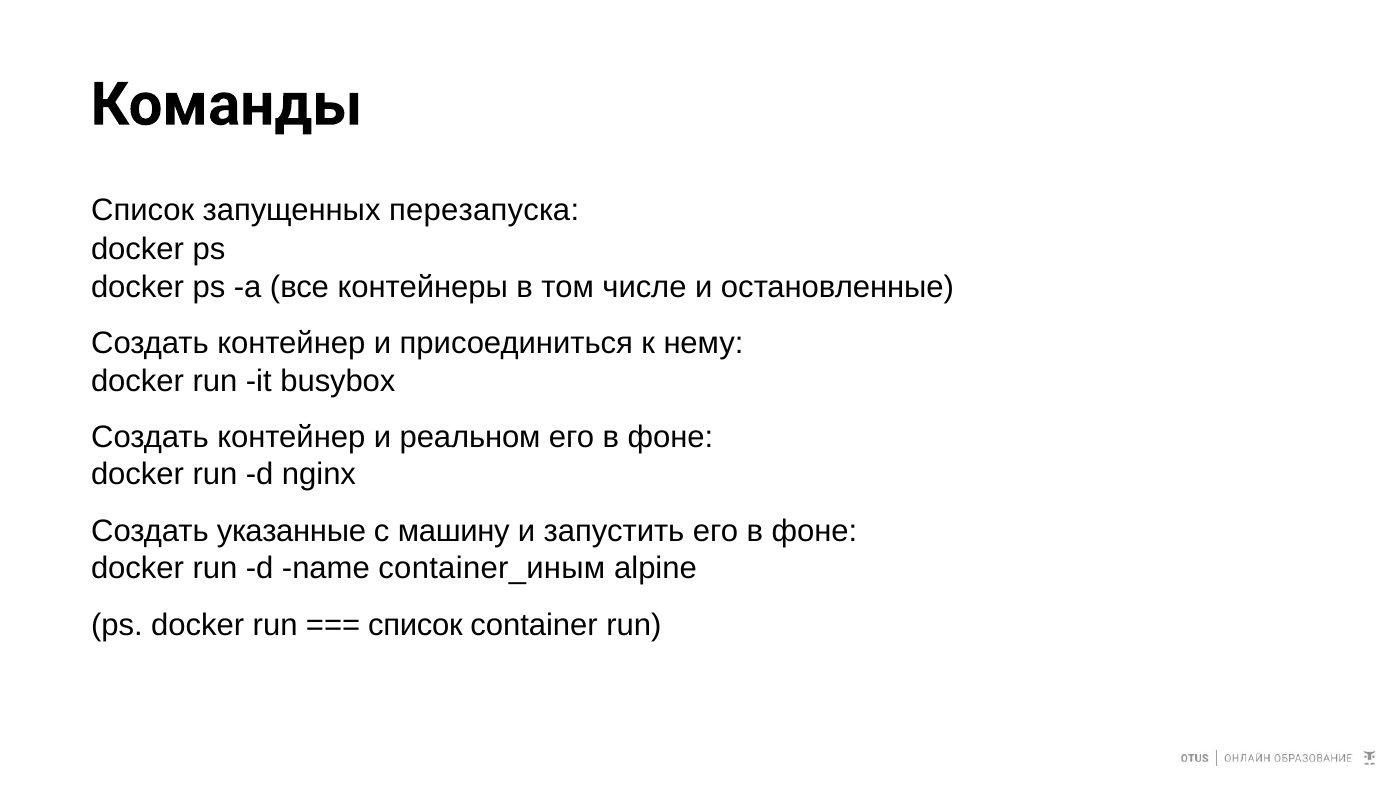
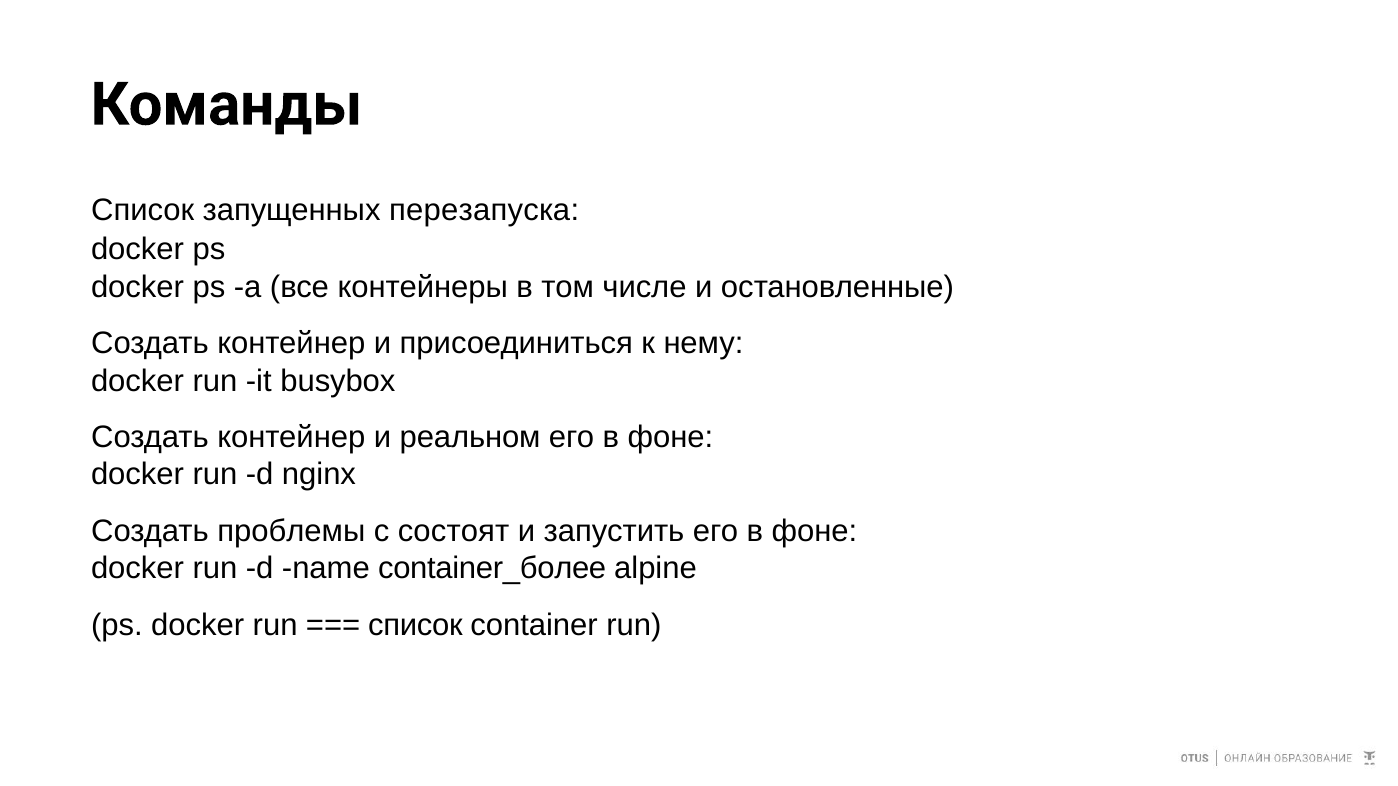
указанные: указанные -> проблемы (291, 532)
машину: машину -> состоят (454, 532)
container_иным: container_иным -> container_более (492, 569)
